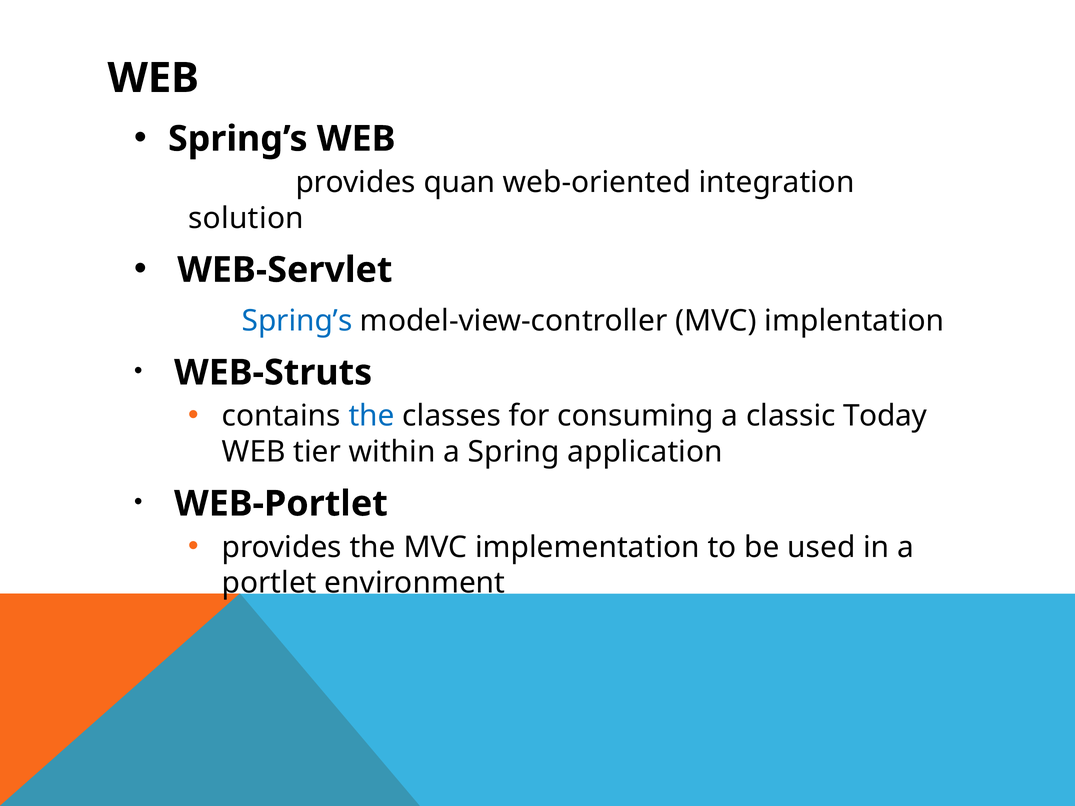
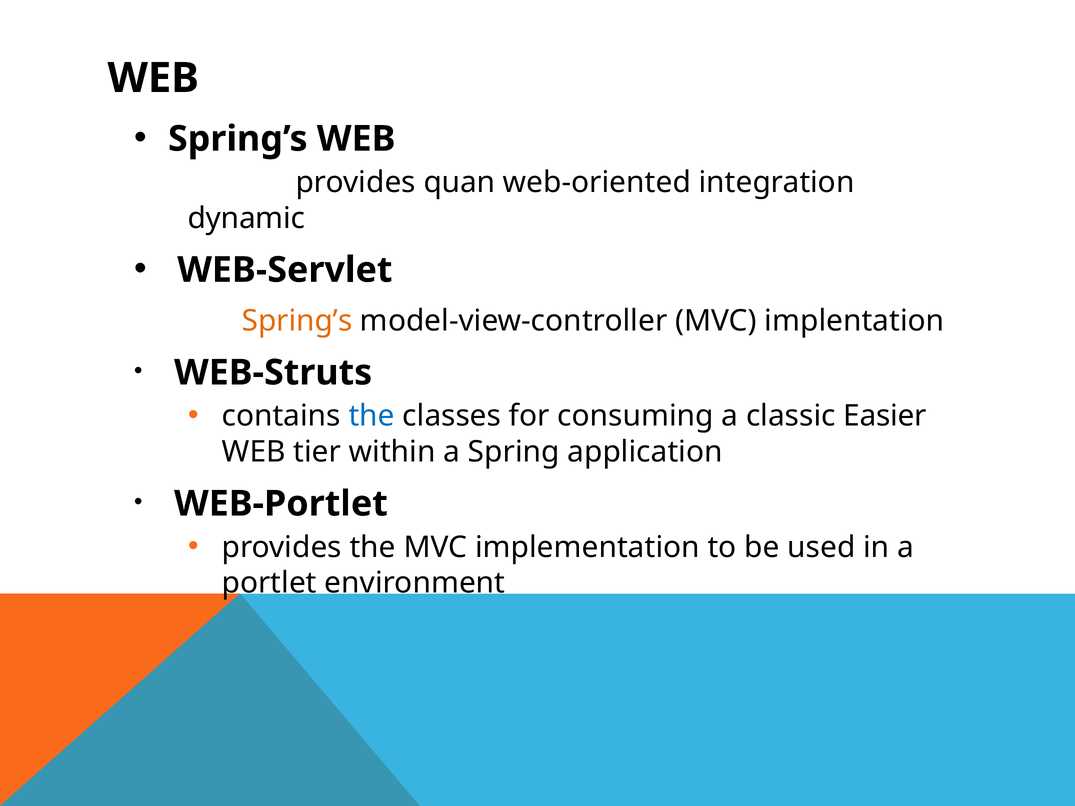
solution: solution -> dynamic (246, 218)
Spring’s colour: blue -> orange (297, 321)
Today: Today -> Easier (885, 416)
